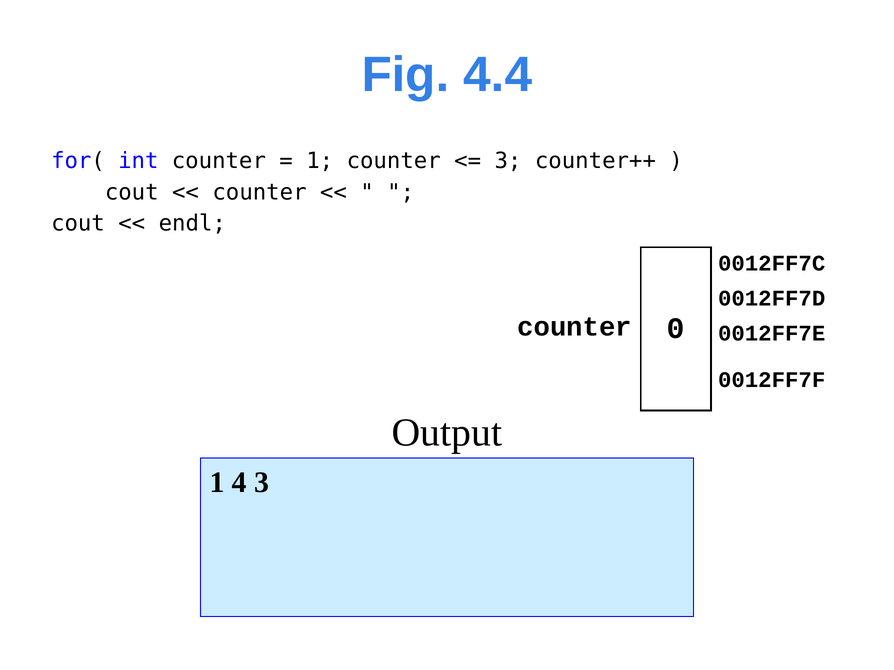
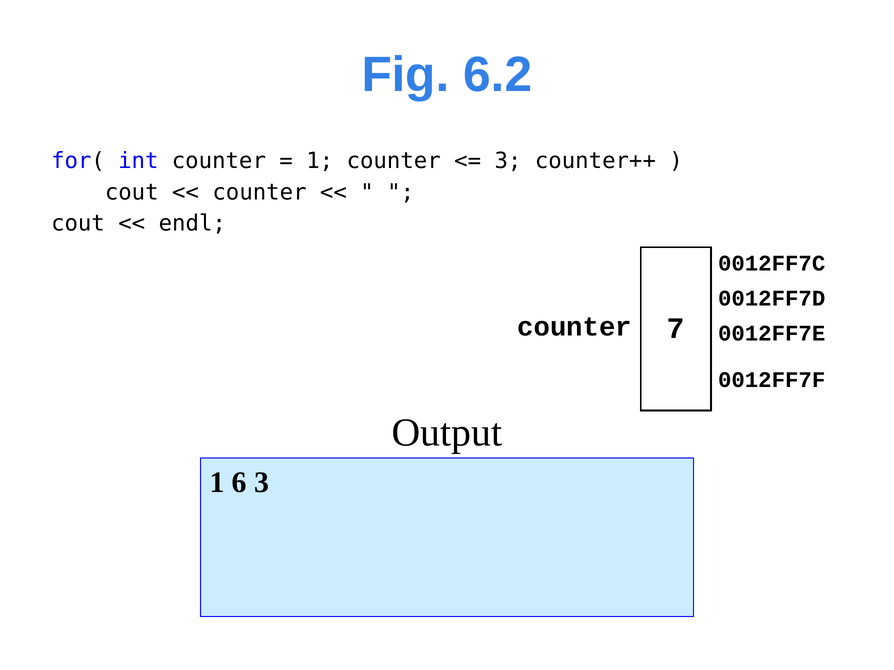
4.4: 4.4 -> 6.2 (498, 75)
0: 0 -> 7 (676, 329)
4: 4 -> 6 (239, 483)
